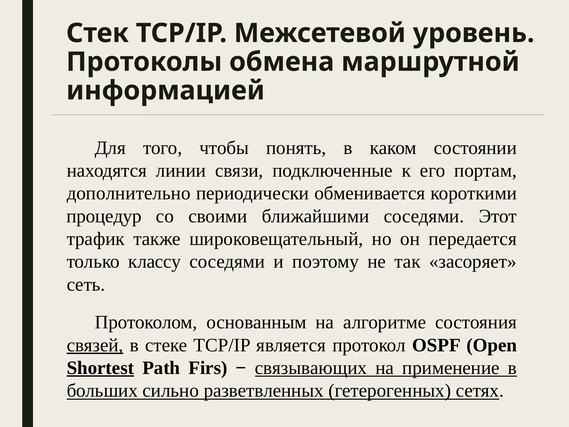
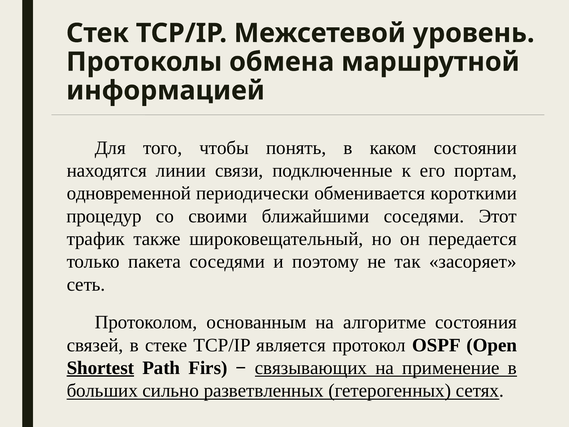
дополнительно: дополнительно -> одновременной (129, 193)
классу: классу -> пакета (155, 261)
связей underline: present -> none (95, 345)
